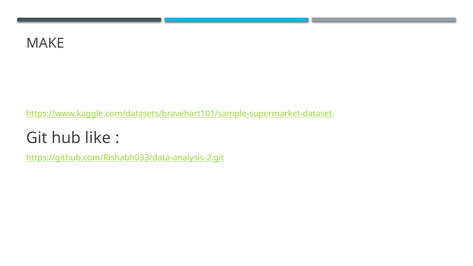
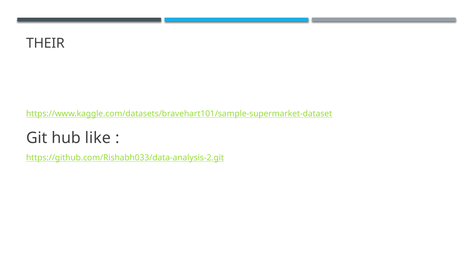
MAKE: MAKE -> THEIR (45, 43)
